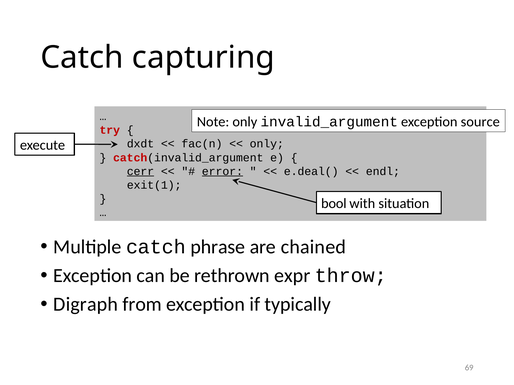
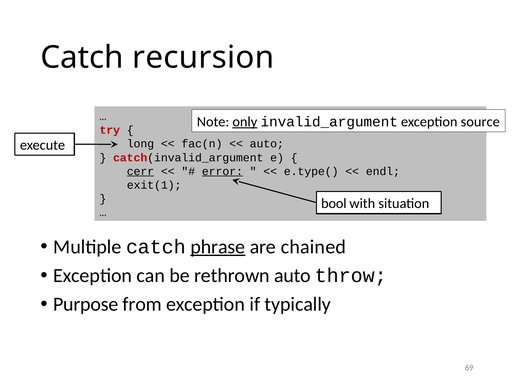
capturing: capturing -> recursion (203, 58)
only underline: none -> present (245, 122)
dxdt: dxdt -> long (141, 144)
only: only -> auto (267, 144)
e.deal(: e.deal( -> e.type( (311, 171)
phrase underline: none -> present (218, 247)
rethrown expr: expr -> auto (292, 276)
Digraph: Digraph -> Purpose (86, 305)
